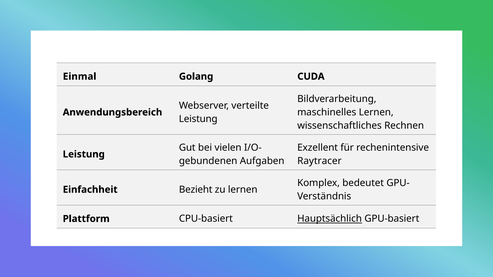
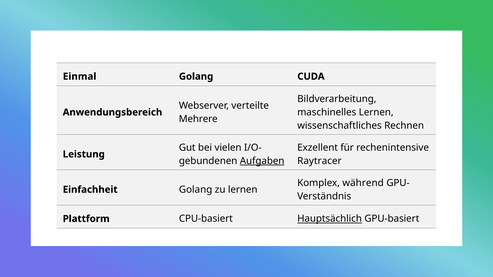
Leistung: Leistung -> Mehrere (198, 119)
Aufgaben underline: none -> present (262, 161)
bedeutet: bedeutet -> während (363, 183)
Einfachheit Bezieht: Bezieht -> Golang (196, 190)
